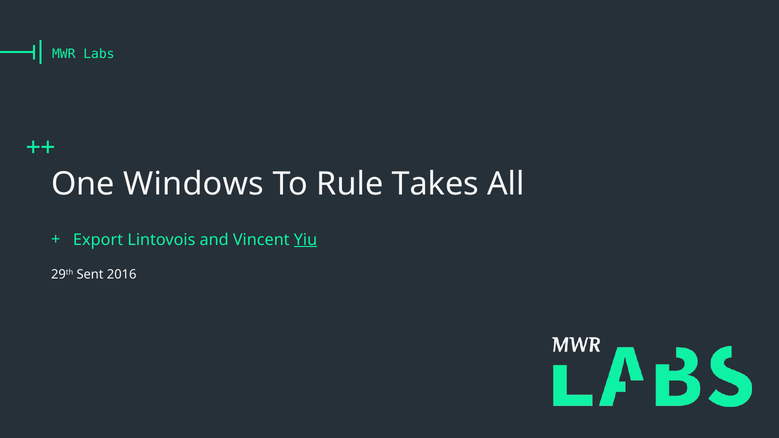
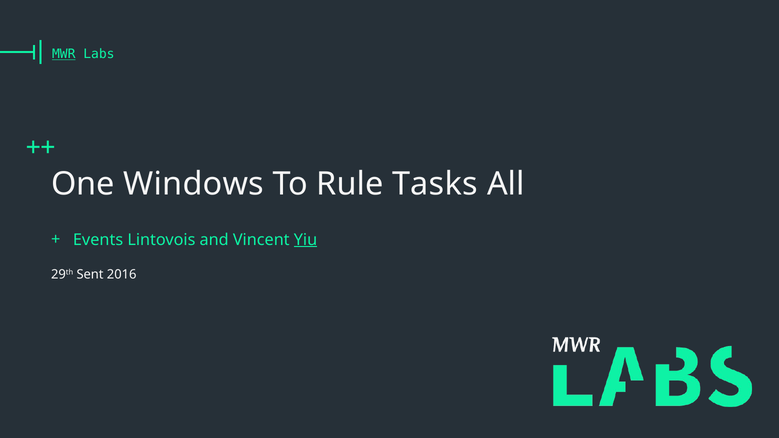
MWR underline: none -> present (64, 54)
Takes: Takes -> Tasks (435, 184)
Export: Export -> Events (98, 240)
